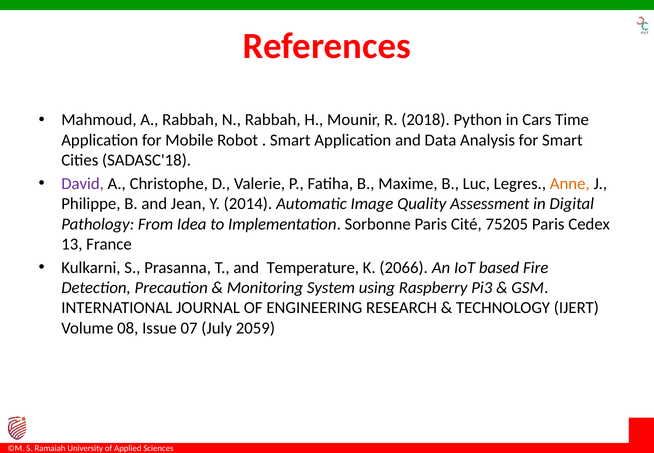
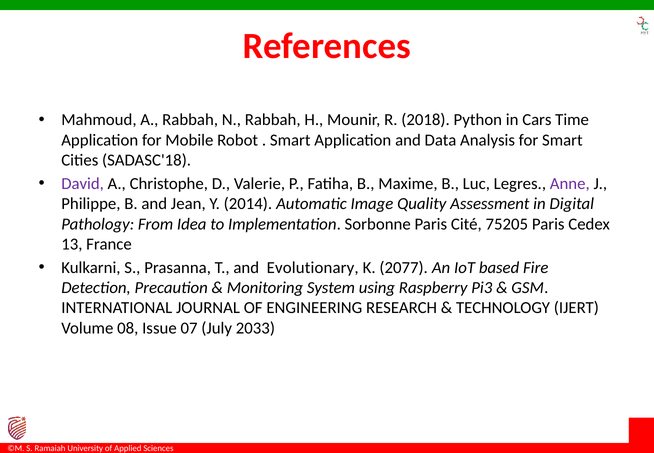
Anne colour: orange -> purple (570, 184)
Temperature: Temperature -> Evolutionary (313, 267)
2066: 2066 -> 2077 (404, 267)
2059: 2059 -> 2033 (255, 328)
